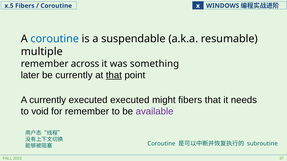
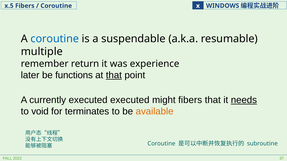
across: across -> return (85, 64)
something: something -> experience (155, 64)
be currently: currently -> functions (74, 75)
needs underline: none -> present (244, 100)
for remember: remember -> terminates (87, 112)
available colour: purple -> orange (155, 112)
